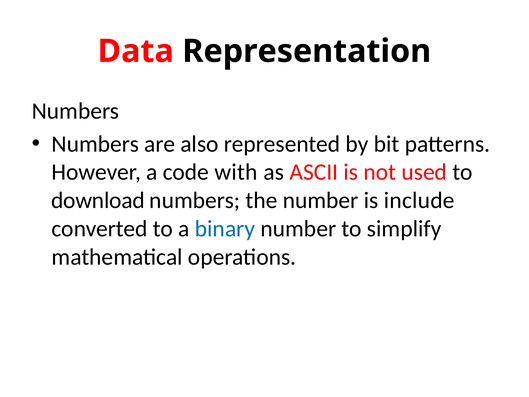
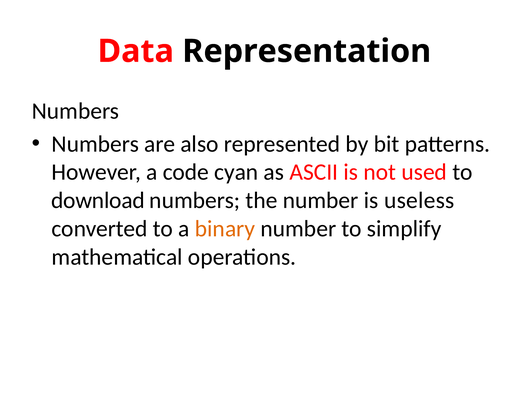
with: with -> cyan (236, 172)
include: include -> useless (419, 200)
binary colour: blue -> orange (225, 229)
